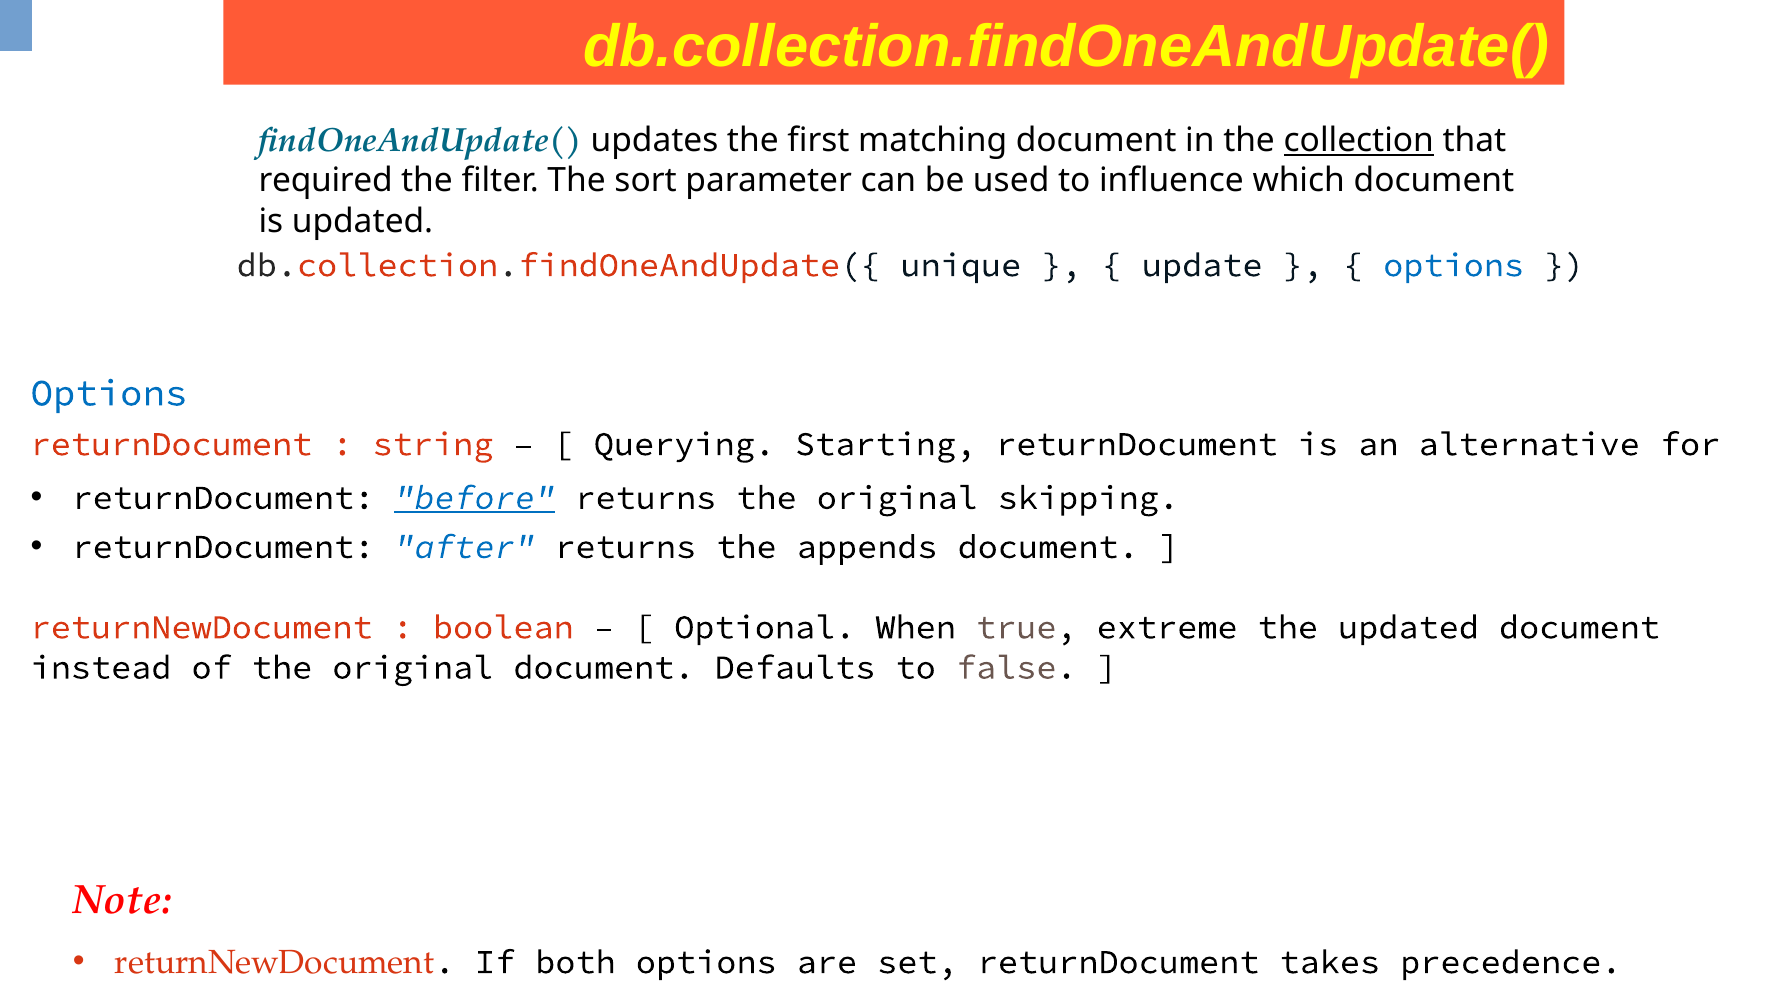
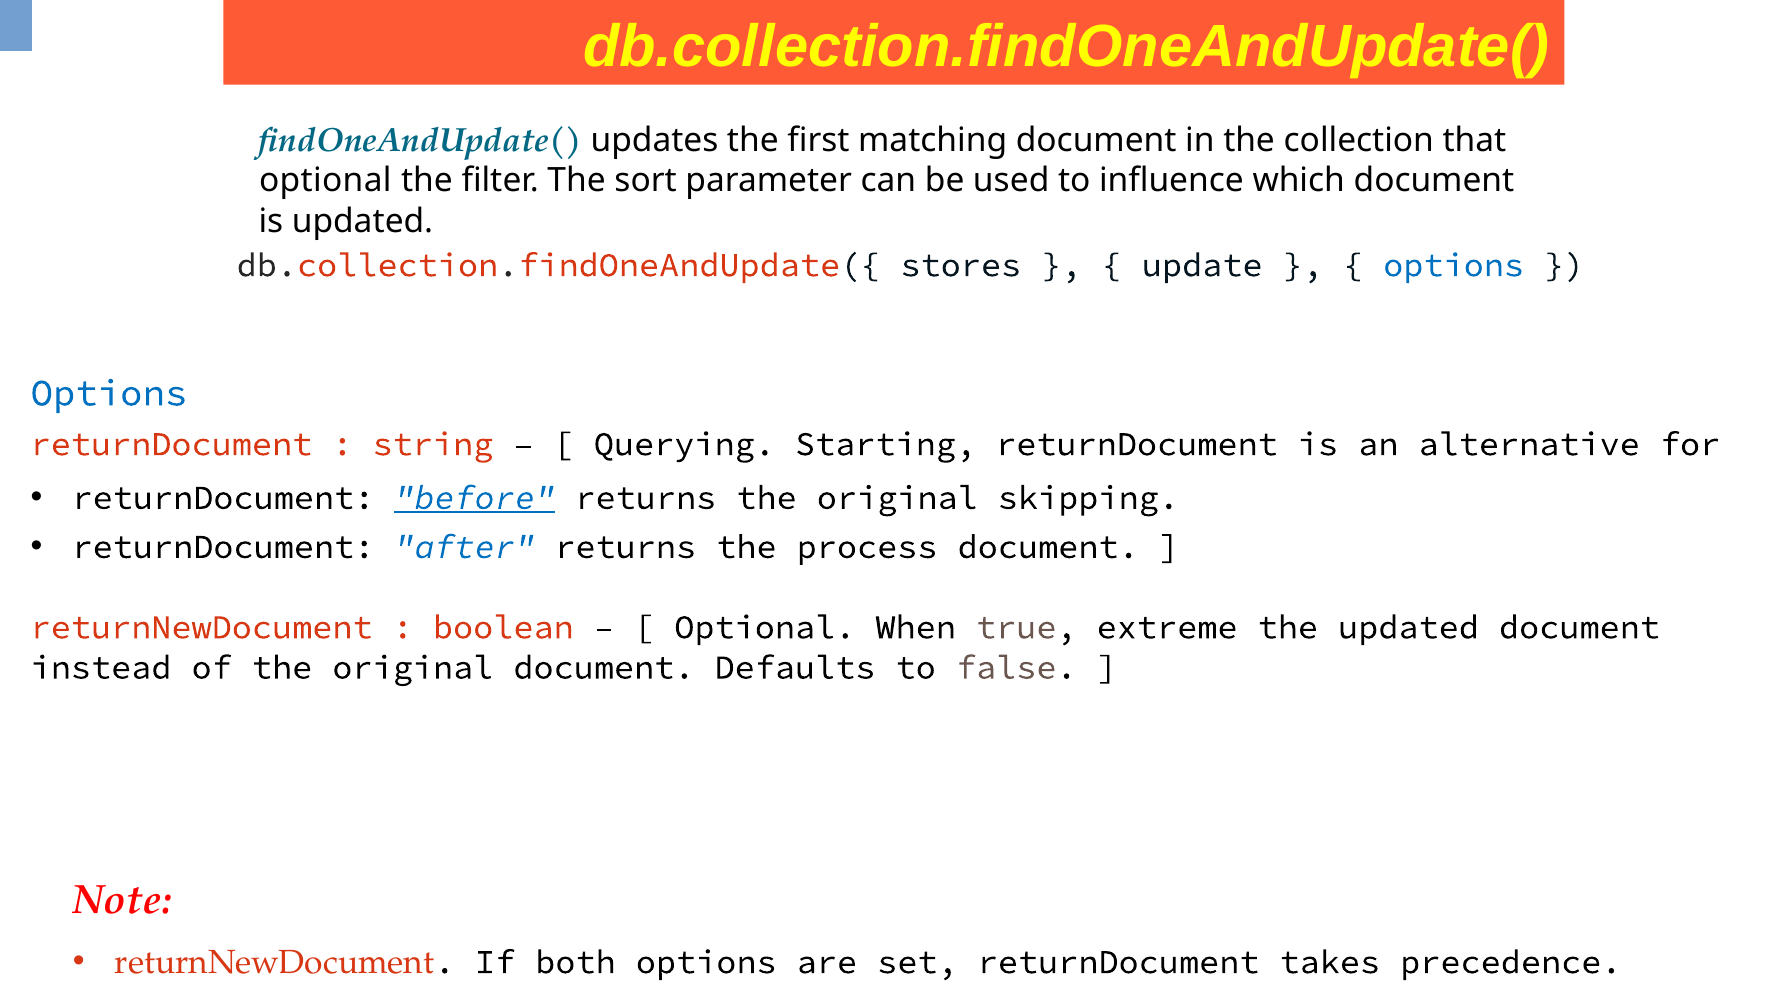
collection underline: present -> none (1359, 141)
required: required -> optional (325, 181)
unique: unique -> stores (961, 265)
appends: appends -> process (867, 547)
